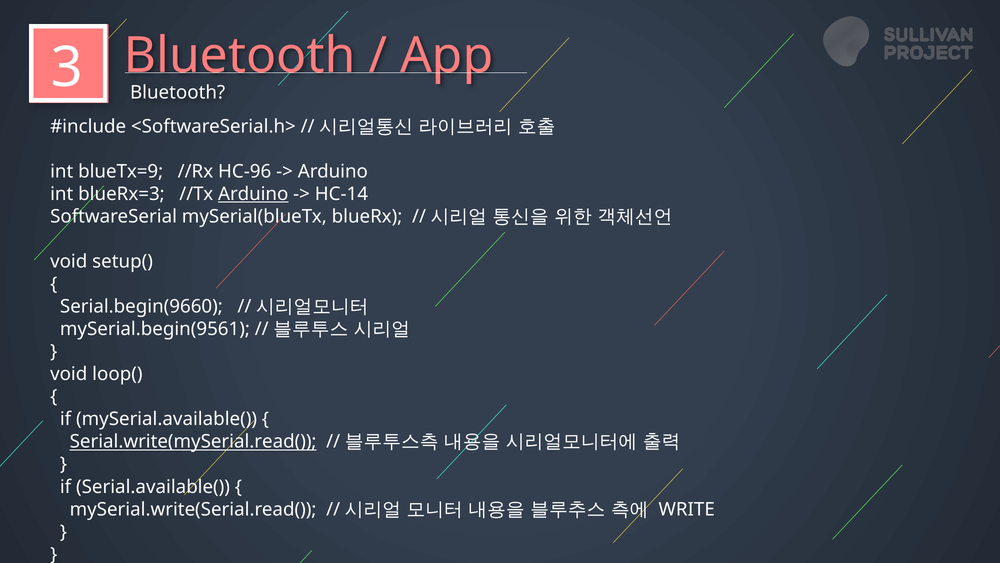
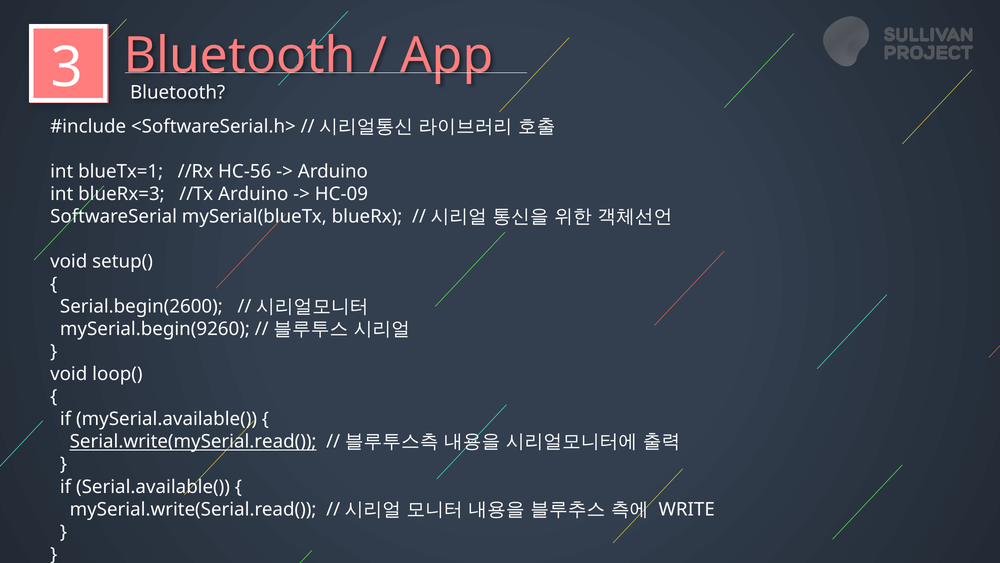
blueTx=9: blueTx=9 -> blueTx=1 (121, 171)
HC-96: HC-96 -> HC-56 (245, 171)
Arduino underline: present -> none (253, 194)
HC-14: HC-14 -> HC-09 (341, 194)
Serial.begin(9660: Serial.begin(9660 -> Serial.begin(2600 (141, 306)
mySerial.begin(9561: mySerial.begin(9561 -> mySerial.begin(9260 (155, 329)
